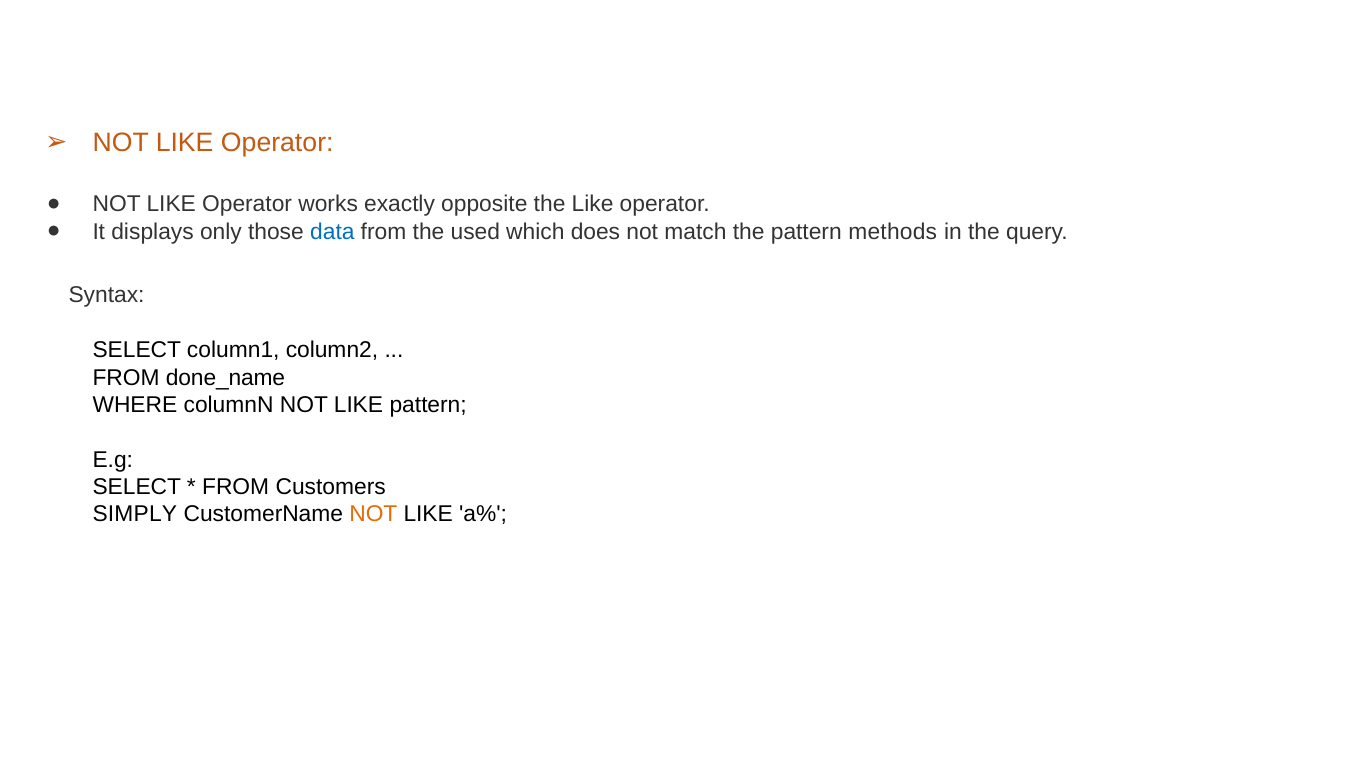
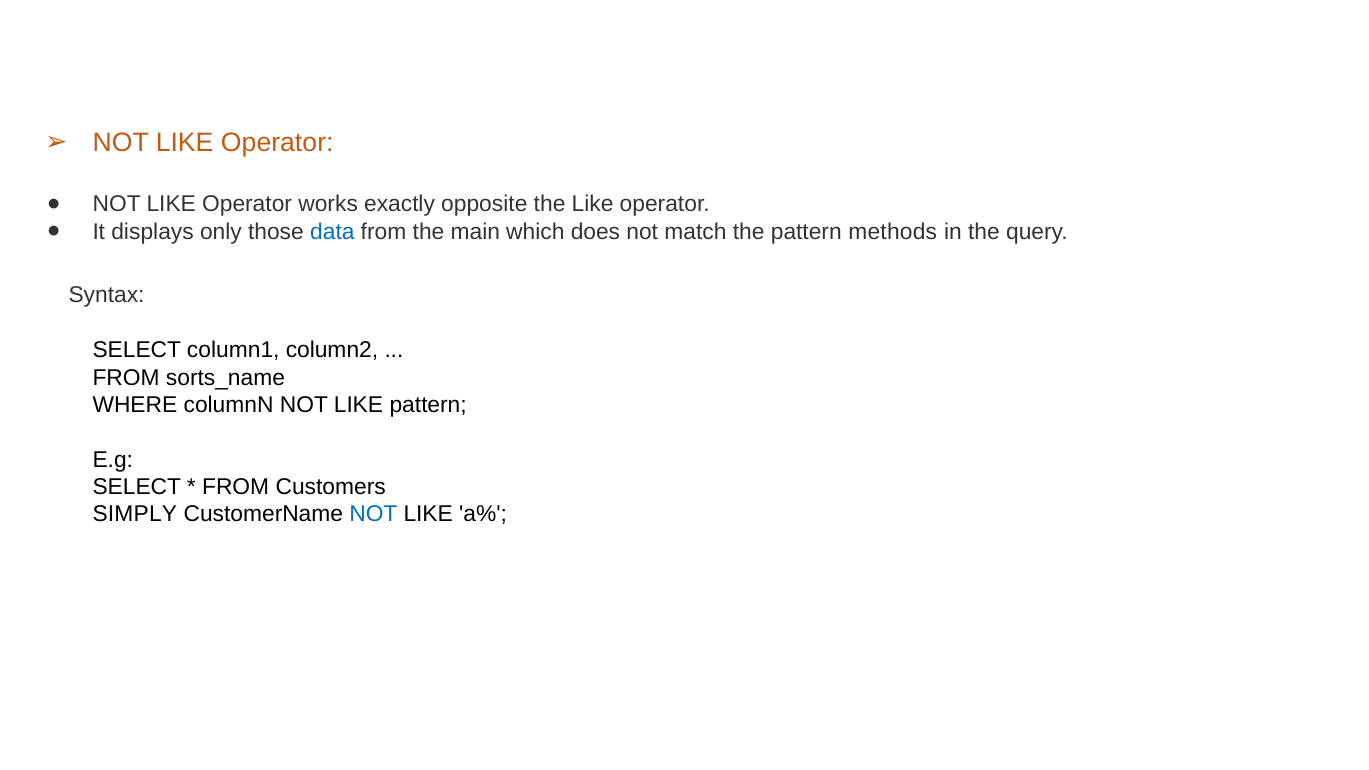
used: used -> main (475, 232)
done_name: done_name -> sorts_name (225, 378)
NOT colour: orange -> blue (373, 515)
